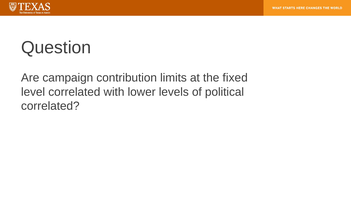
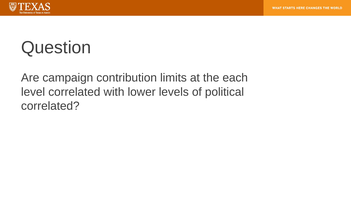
fixed: fixed -> each (235, 78)
